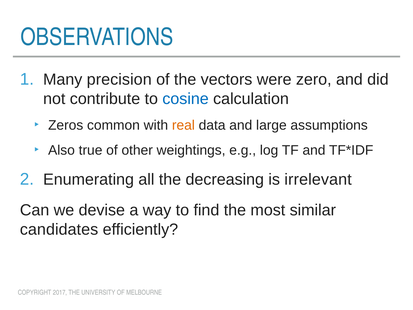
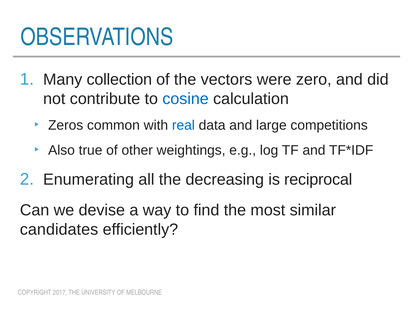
precision: precision -> collection (119, 79)
real colour: orange -> blue (183, 125)
assumptions: assumptions -> competitions (329, 125)
irrelevant: irrelevant -> reciprocal (318, 180)
